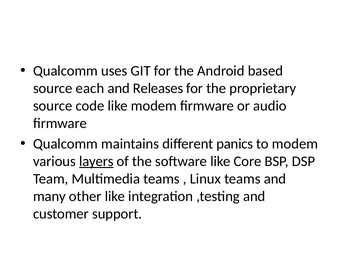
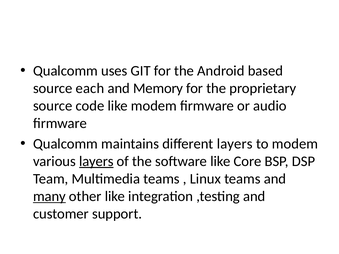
Releases: Releases -> Memory (158, 88)
different panics: panics -> layers (235, 144)
many underline: none -> present (49, 196)
